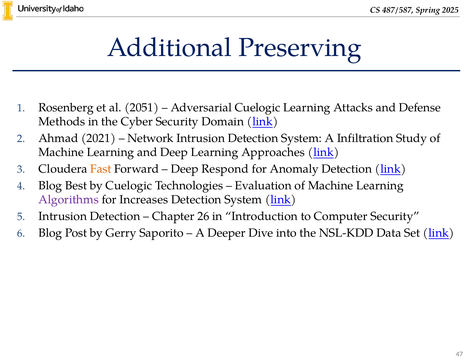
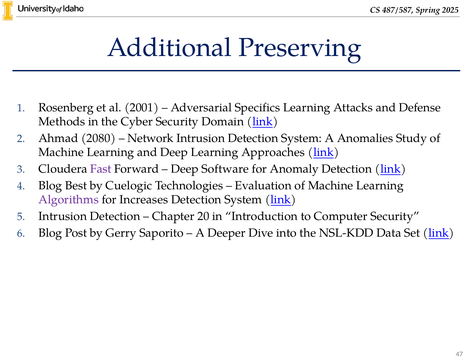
2051: 2051 -> 2001 (142, 108)
Adversarial Cuelogic: Cuelogic -> Specifics (257, 108)
2021: 2021 -> 2080 (98, 138)
Infiltration: Infiltration -> Anomalies (365, 138)
Fast colour: orange -> purple (101, 169)
Respond: Respond -> Software (225, 169)
26: 26 -> 20 (203, 217)
